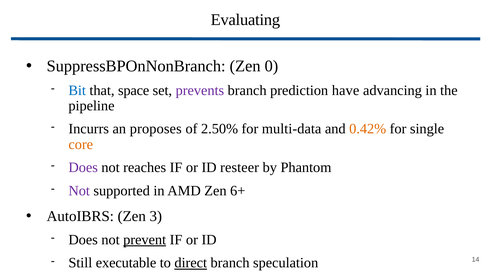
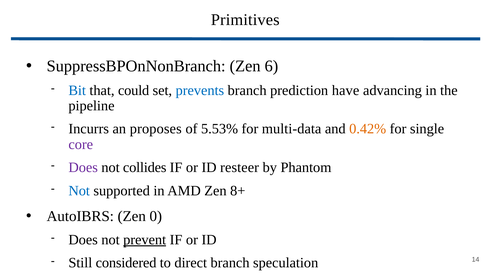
Evaluating: Evaluating -> Primitives (245, 20)
0: 0 -> 6 (271, 66)
space: space -> could (134, 90)
prevents colour: purple -> blue (200, 90)
2.50%: 2.50% -> 5.53% (220, 129)
core colour: orange -> purple (81, 144)
reaches: reaches -> collides (145, 168)
Not colour: purple -> blue (79, 191)
6+: 6+ -> 8+ (238, 191)
3: 3 -> 0 (156, 216)
executable: executable -> considered (126, 263)
direct underline: present -> none (191, 263)
